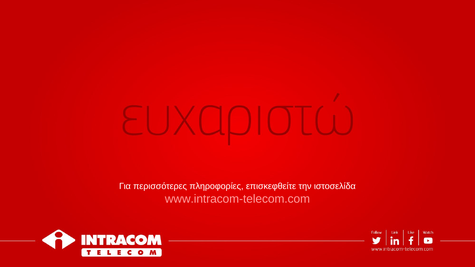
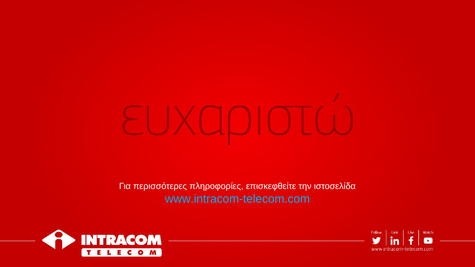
www.intracom-telecom.com colour: pink -> light blue (237, 199)
